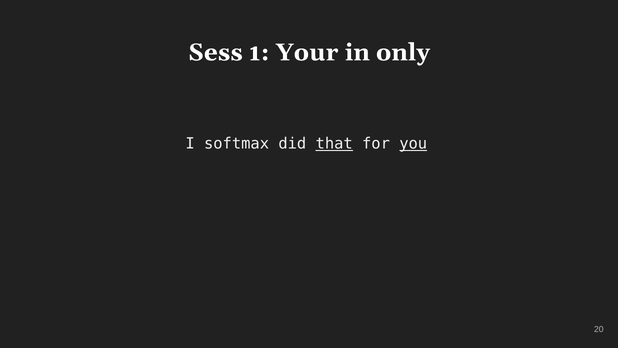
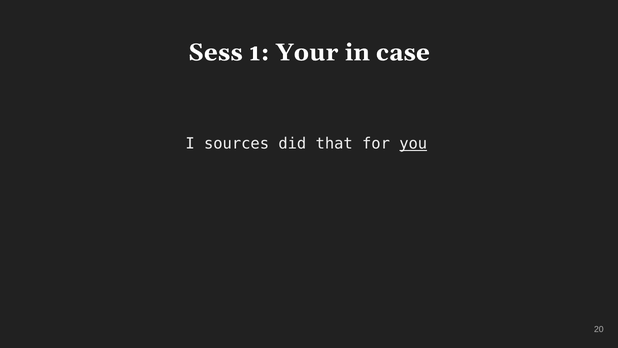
only: only -> case (403, 52)
softmax: softmax -> sources (237, 144)
that underline: present -> none (334, 144)
